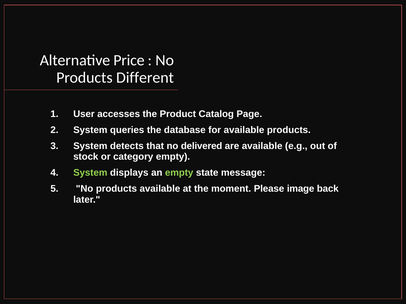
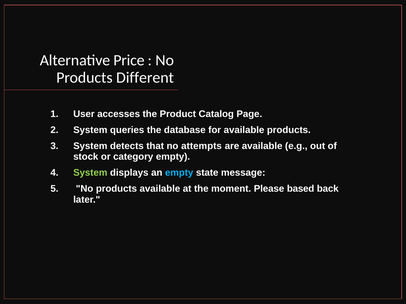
delivered: delivered -> attempts (202, 146)
empty colour: light green -> light blue (179, 173)
image: image -> based (301, 189)
